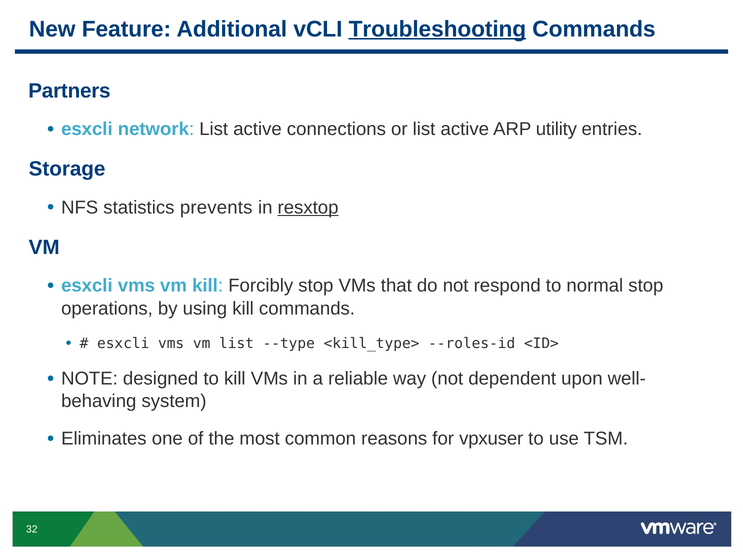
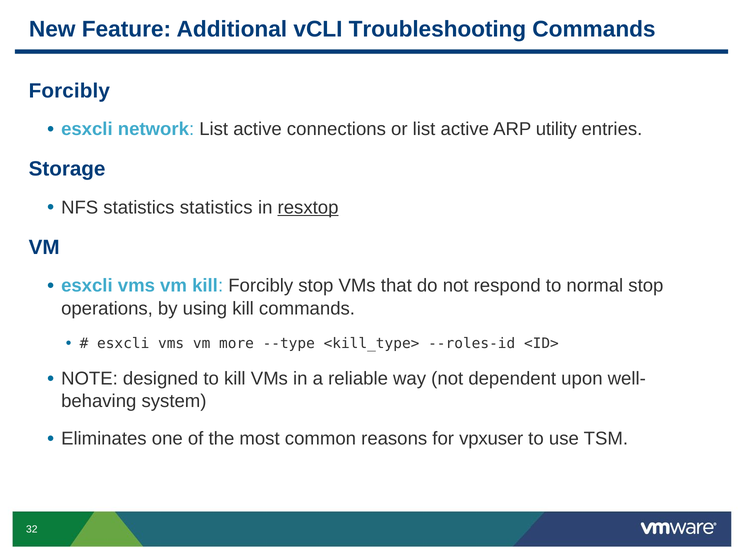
Troubleshooting underline: present -> none (437, 29)
Partners: Partners -> Forcibly (69, 91)
statistics prevents: prevents -> statistics (216, 207)
vm list: list -> more (237, 344)
